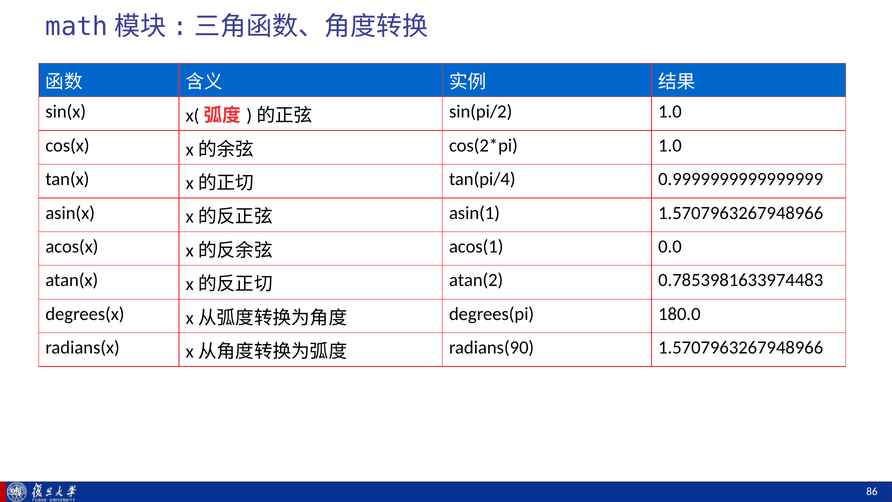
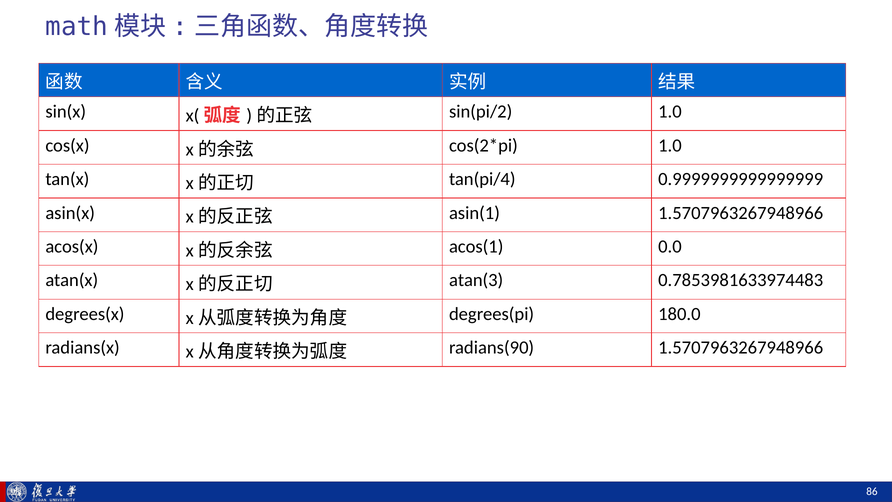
atan(2: atan(2 -> atan(3 (476, 280)
